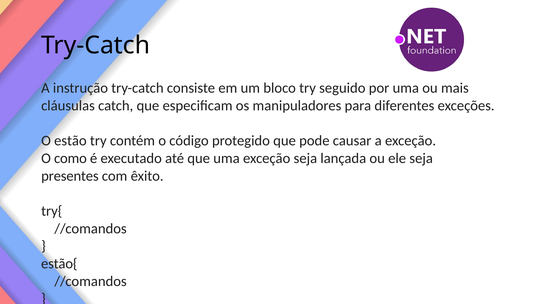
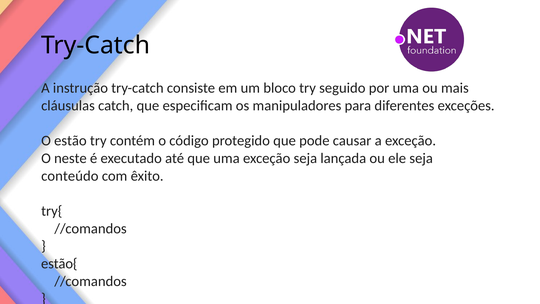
como: como -> neste (70, 158)
presentes: presentes -> conteúdo (70, 176)
